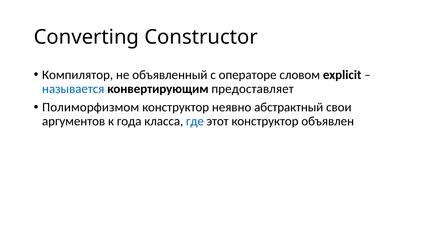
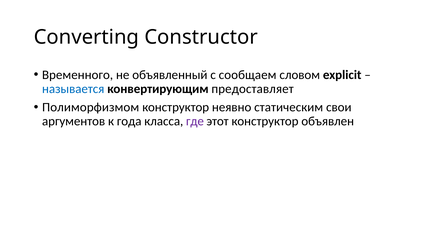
Компилятор: Компилятор -> Временного (78, 75)
операторе: операторе -> сообщаем (248, 75)
абстрактный: абстрактный -> статическим (289, 107)
где colour: blue -> purple (195, 121)
